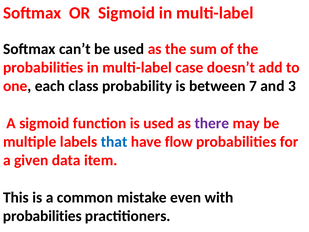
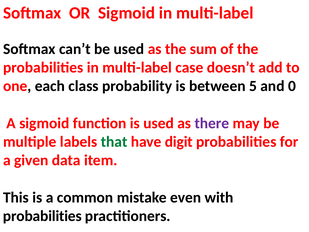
7: 7 -> 5 (253, 86)
3: 3 -> 0 (292, 86)
that colour: blue -> green (114, 142)
flow: flow -> digit (179, 142)
